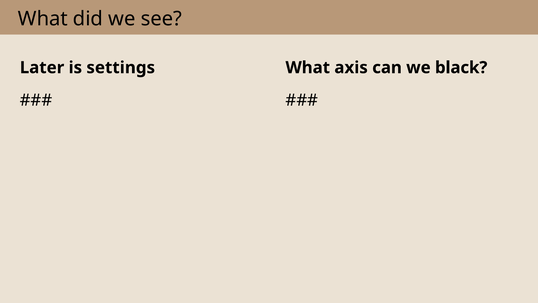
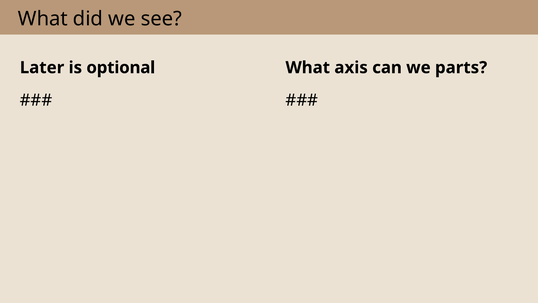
settings: settings -> optional (121, 68)
black: black -> parts (461, 68)
